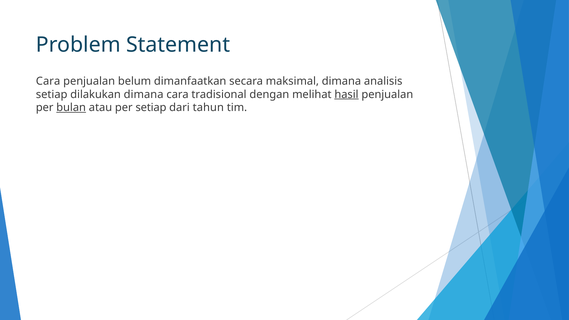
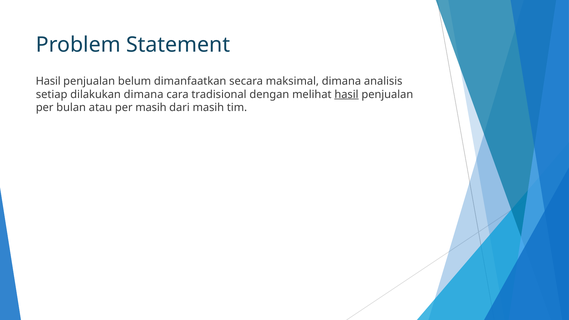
Cara: Cara -> Hasil (48, 81)
bulan underline: present -> none (71, 108)
per setiap: setiap -> masih (151, 108)
dari tahun: tahun -> masih (208, 108)
